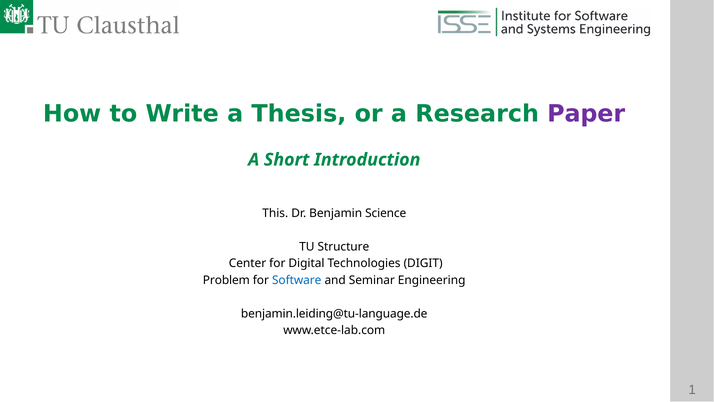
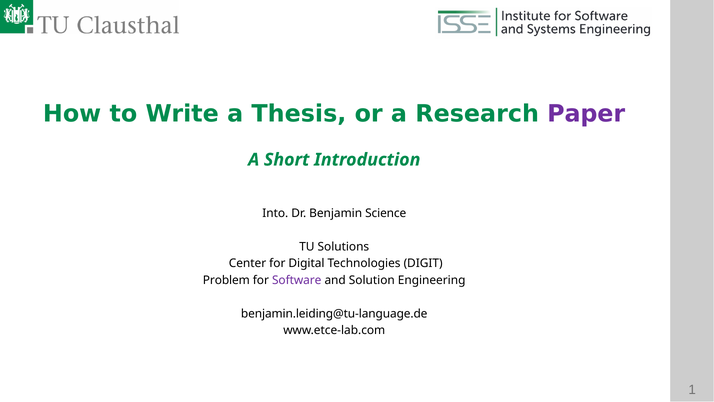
This: This -> Into (275, 213)
Structure: Structure -> Solutions (343, 247)
Software colour: blue -> purple (297, 280)
Seminar: Seminar -> Solution (372, 280)
